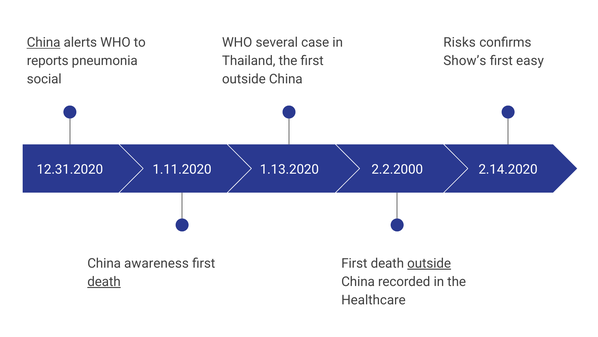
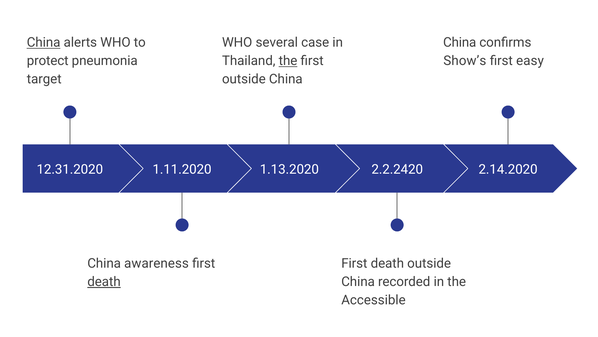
Risks: Risks -> China (460, 42)
reports: reports -> protect (48, 61)
the underline: none -> present (288, 61)
social: social -> target (44, 79)
2.2.2000: 2.2.2000 -> 2.2.2420 (397, 169)
outside underline: present -> none (429, 263)
Healthcare: Healthcare -> Accessible (373, 300)
